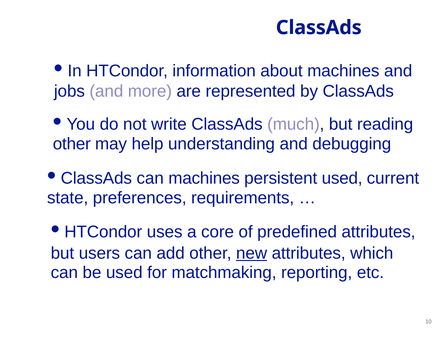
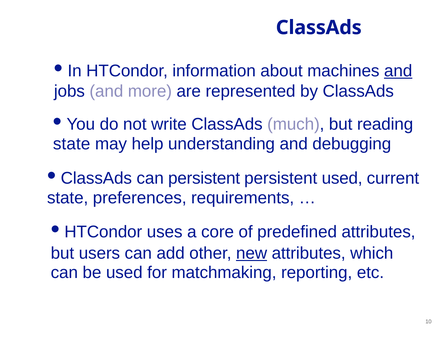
and underline: none -> present (398, 71)
other: other -> state (72, 144)
can machines: machines -> persistent (204, 178)
